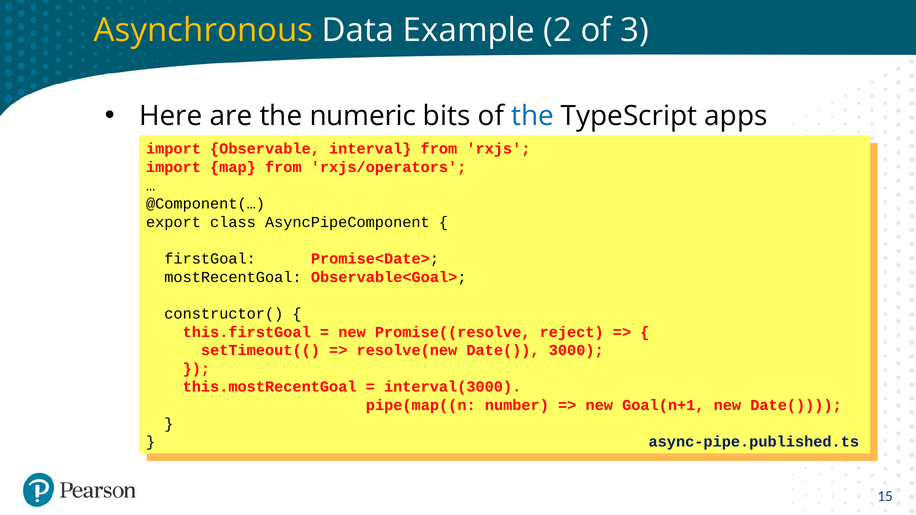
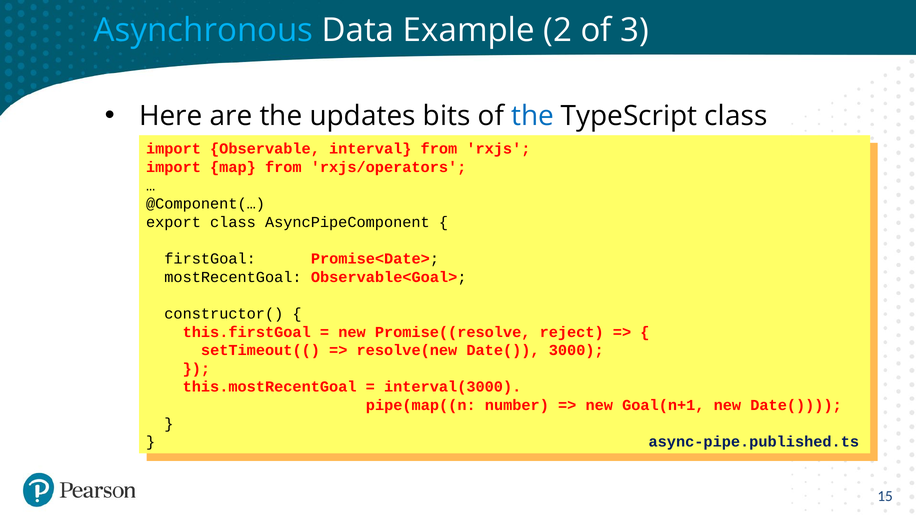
Asynchronous colour: yellow -> light blue (204, 30)
numeric: numeric -> updates (363, 116)
TypeScript apps: apps -> class (736, 116)
